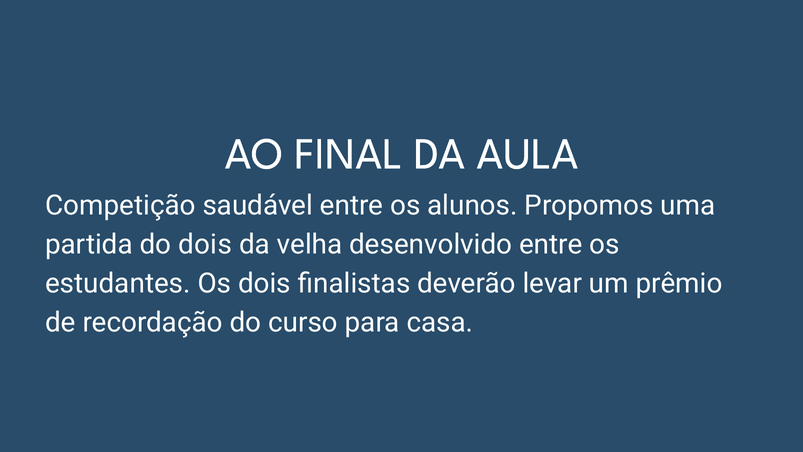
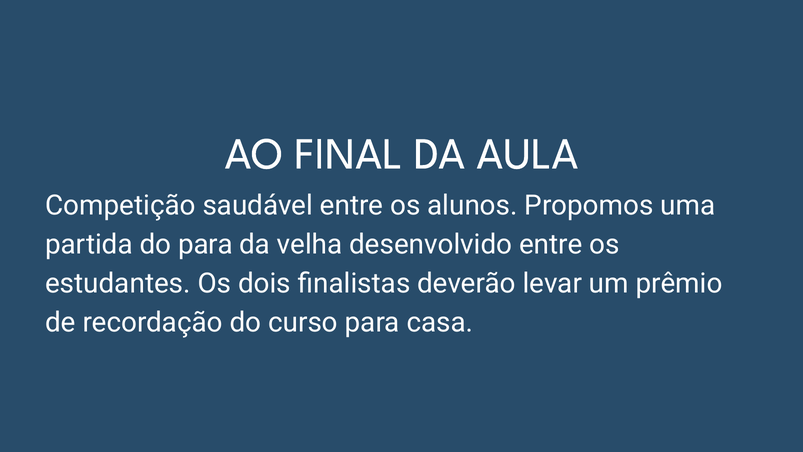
do dois: dois -> para (205, 244)
